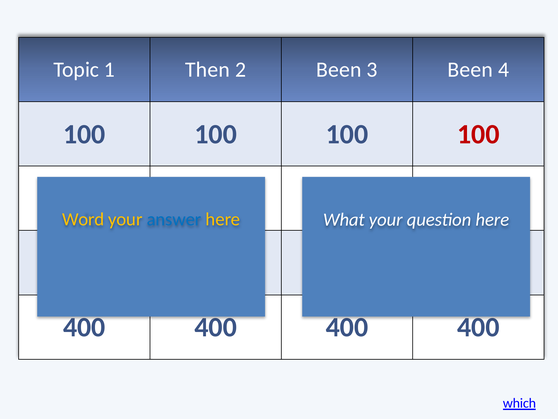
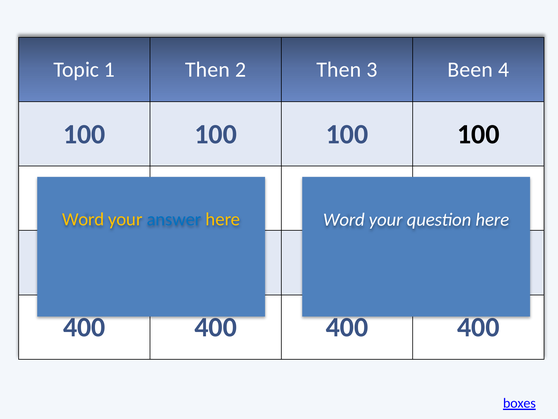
2 Been: Been -> Then (339, 70)
100 colour: red -> black (478, 134)
here What: What -> Word (344, 220)
which: which -> boxes (519, 403)
